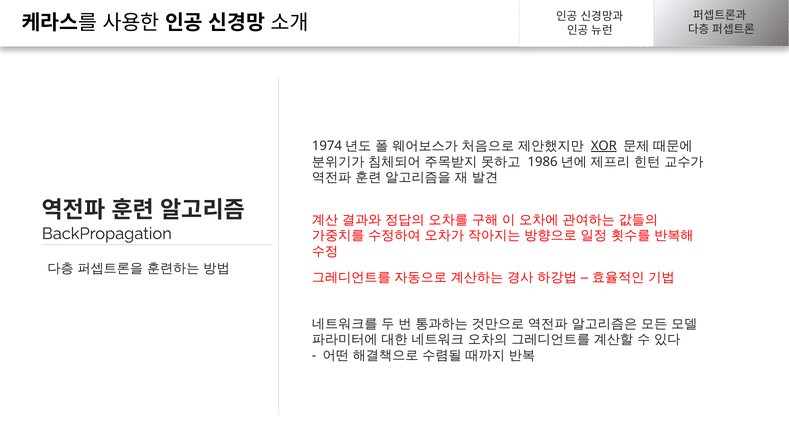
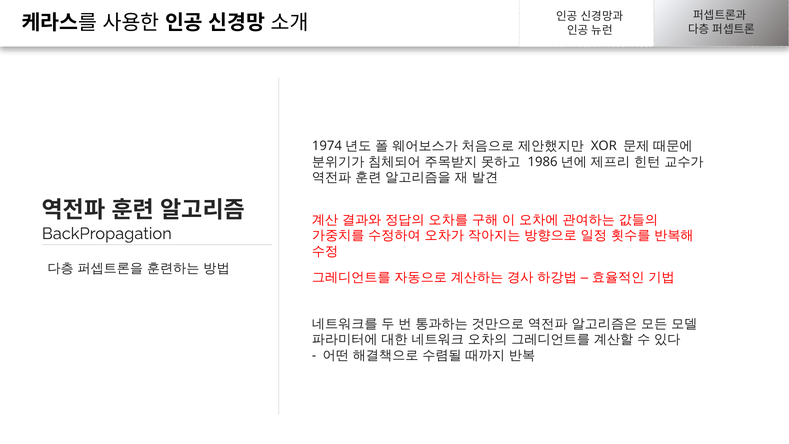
XOR underline: present -> none (604, 146)
